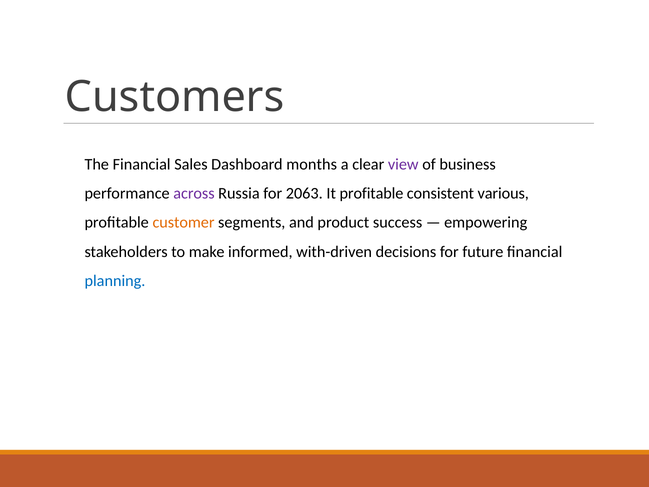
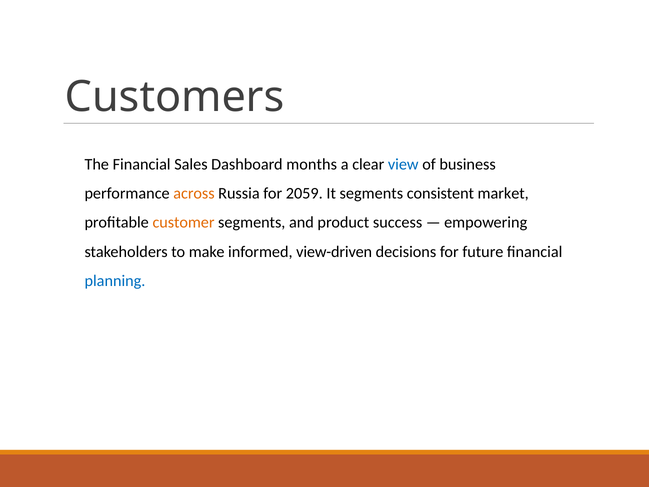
view colour: purple -> blue (403, 164)
across colour: purple -> orange (194, 193)
2063: 2063 -> 2059 (304, 193)
It profitable: profitable -> segments (371, 193)
various: various -> market (503, 193)
with-driven: with-driven -> view-driven (334, 252)
